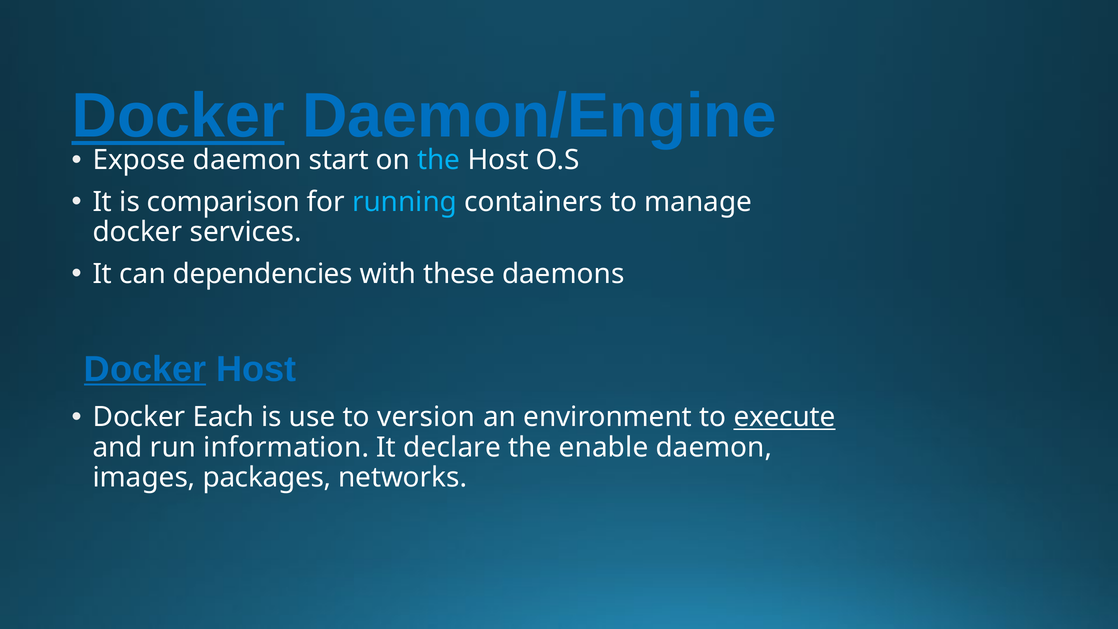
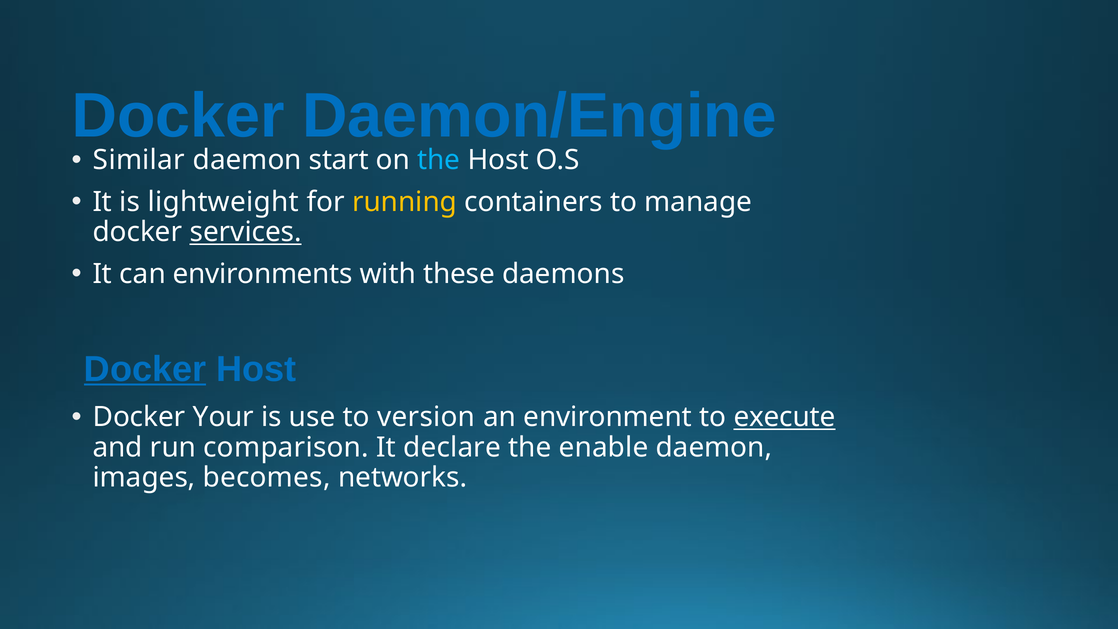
Docker underline: present -> none (178, 116)
Expose: Expose -> Similar (139, 160)
comparison: comparison -> lightweight (223, 202)
running colour: light blue -> yellow (405, 202)
services underline: none -> present (246, 232)
dependencies: dependencies -> environments (263, 274)
Each: Each -> Your (223, 417)
information: information -> comparison (286, 447)
packages: packages -> becomes (267, 477)
